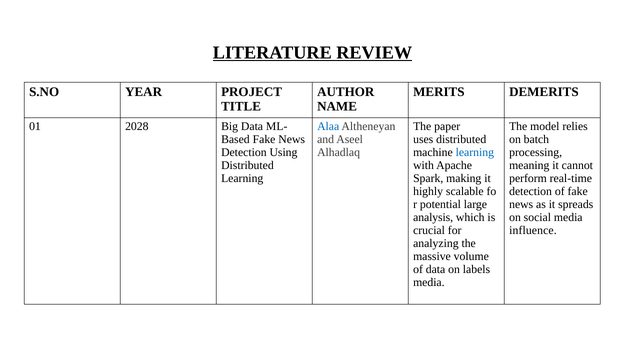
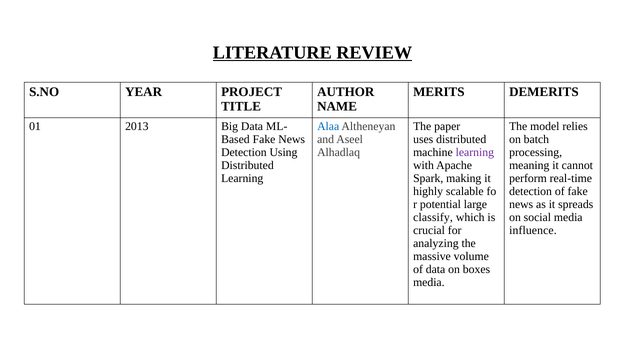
2028: 2028 -> 2013 (137, 126)
learning colour: blue -> purple (475, 152)
analysis: analysis -> classify (433, 217)
labels: labels -> boxes (476, 269)
